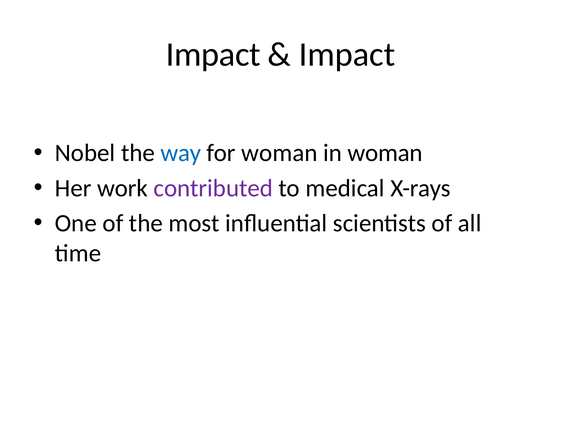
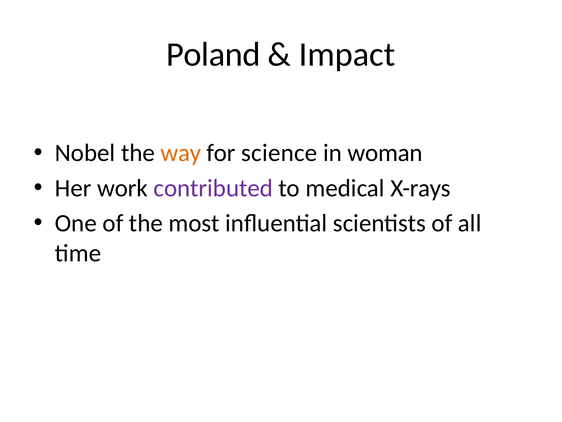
Impact: Impact -> Poland (213, 54)
way colour: blue -> orange (181, 153)
for woman: woman -> science (279, 153)
